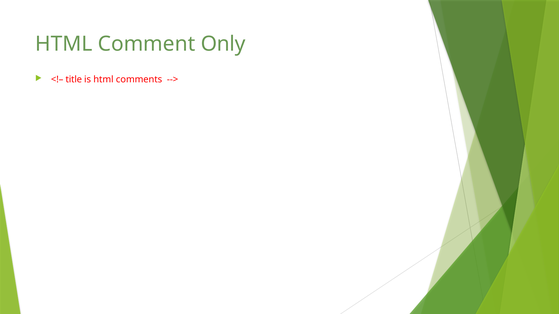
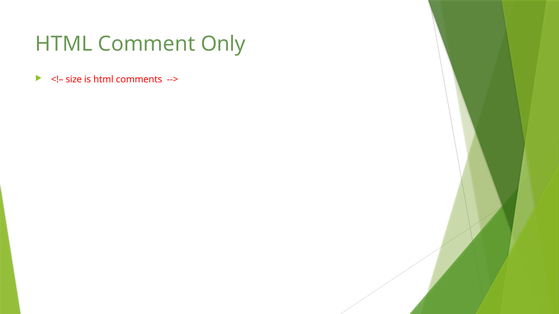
title: title -> size (74, 80)
